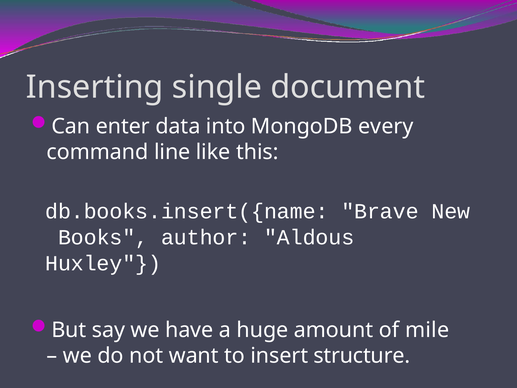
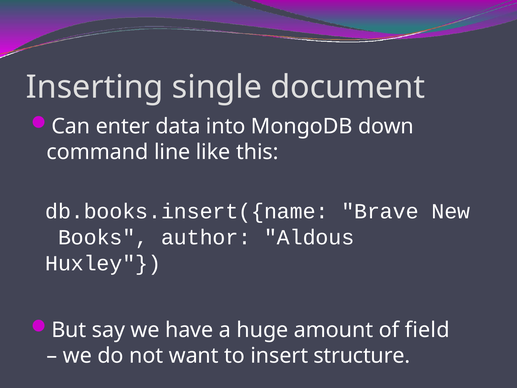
every: every -> down (386, 126)
mile: mile -> field (427, 330)
